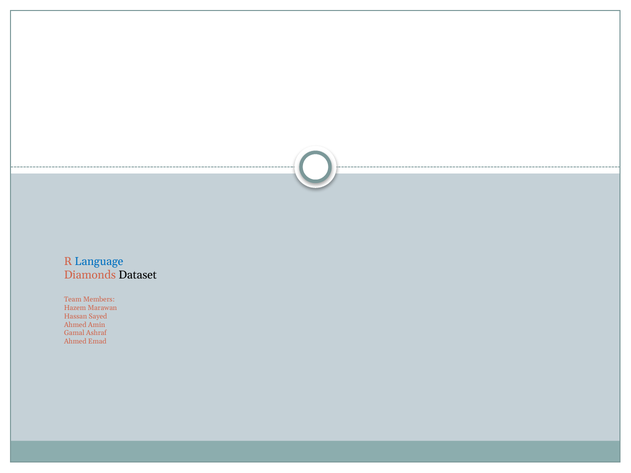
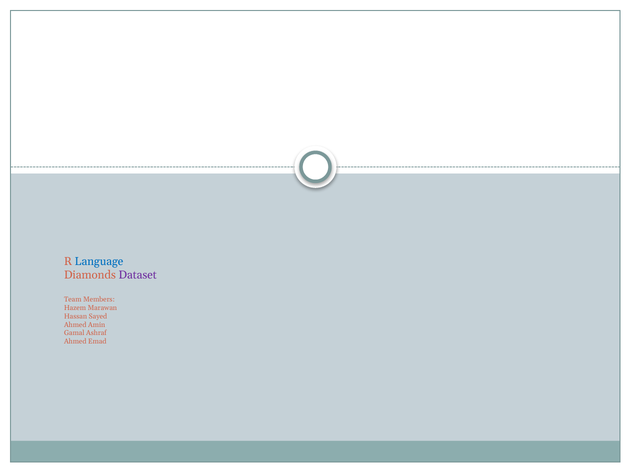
Dataset colour: black -> purple (138, 275)
